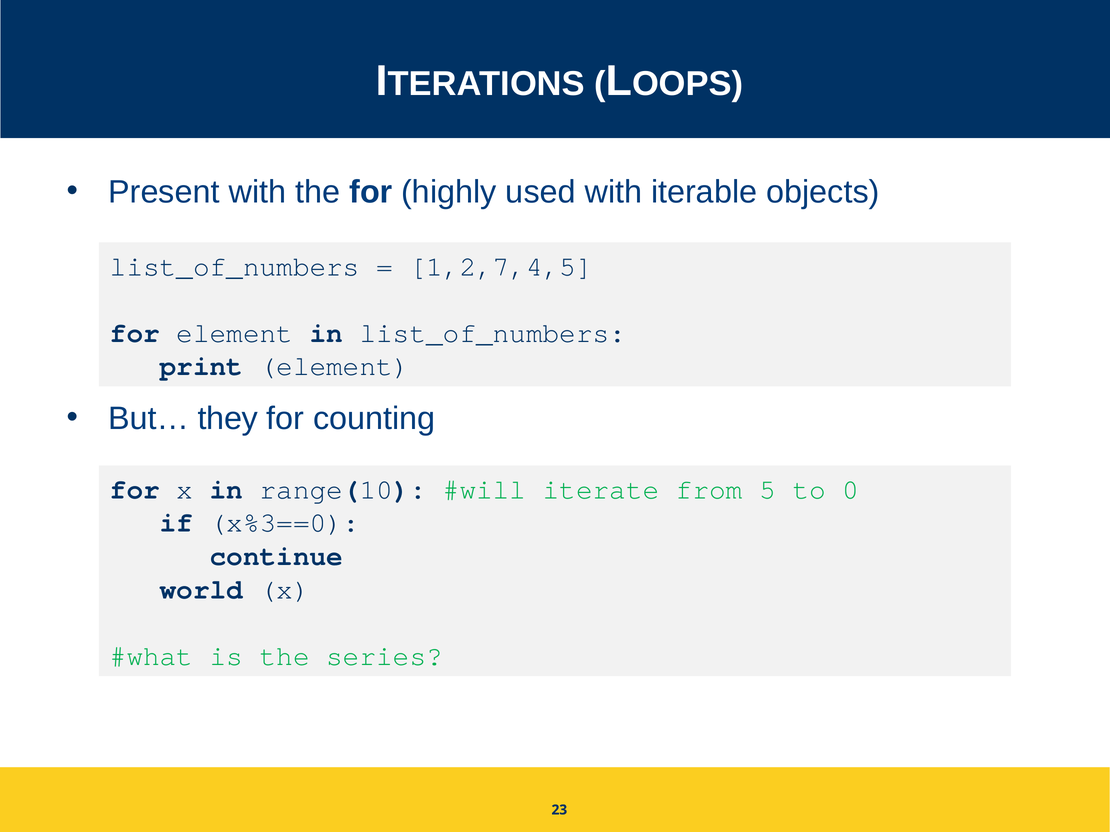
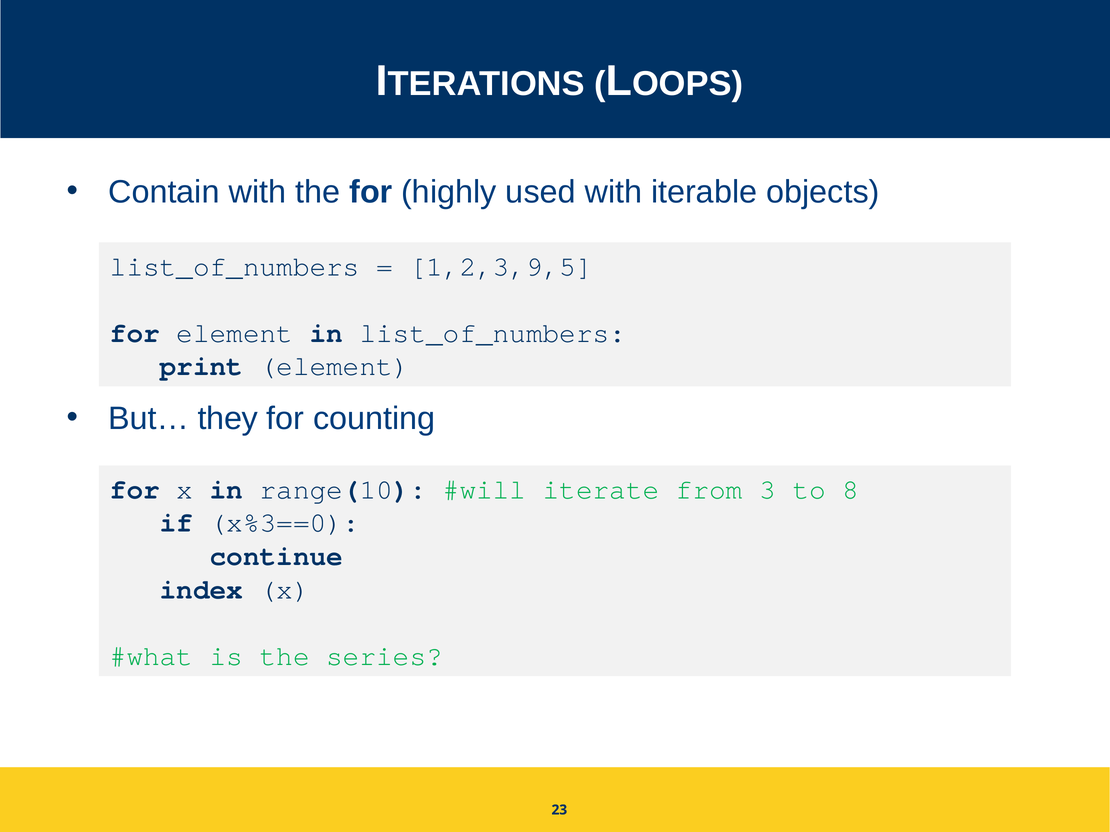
Present: Present -> Contain (164, 192)
1,2,7,4,5: 1,2,7,4,5 -> 1,2,3,9,5 (501, 267)
5: 5 -> 3 (768, 490)
0: 0 -> 8 (851, 490)
world: world -> index (201, 590)
